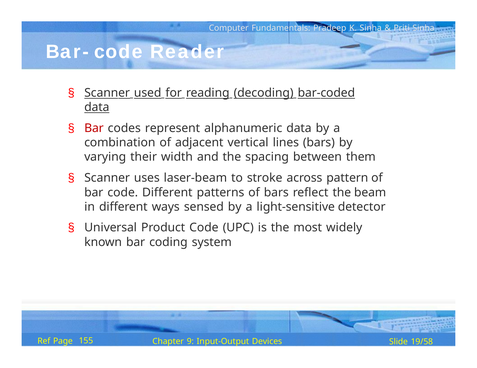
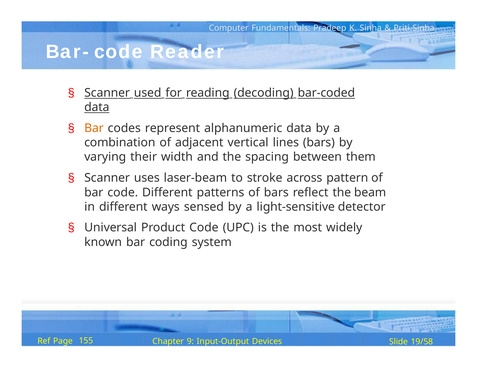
Bar colour: red -> orange (94, 128)
